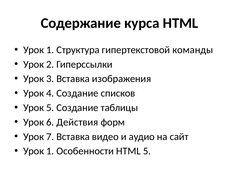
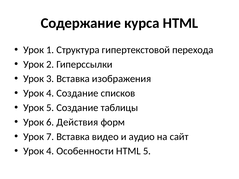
команды: команды -> перехода (193, 50)
1: 1 -> 4 (50, 151)
